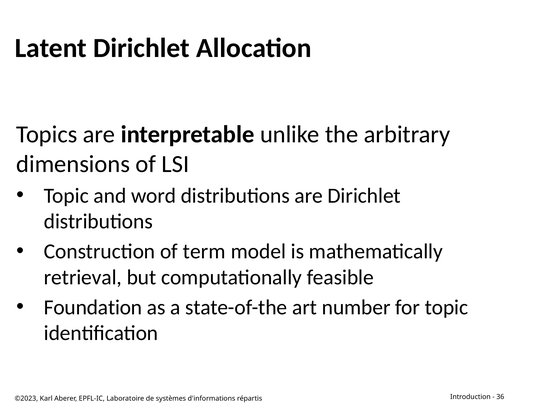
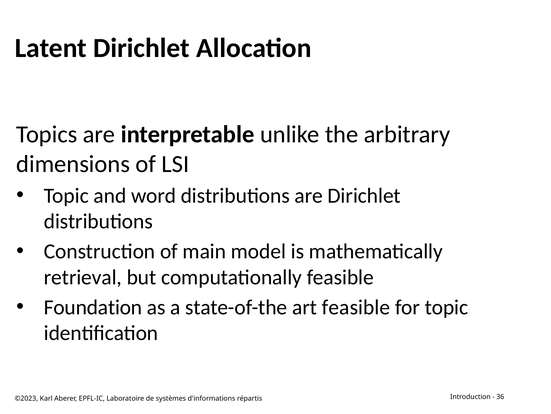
term: term -> main (204, 251)
art number: number -> feasible (356, 307)
